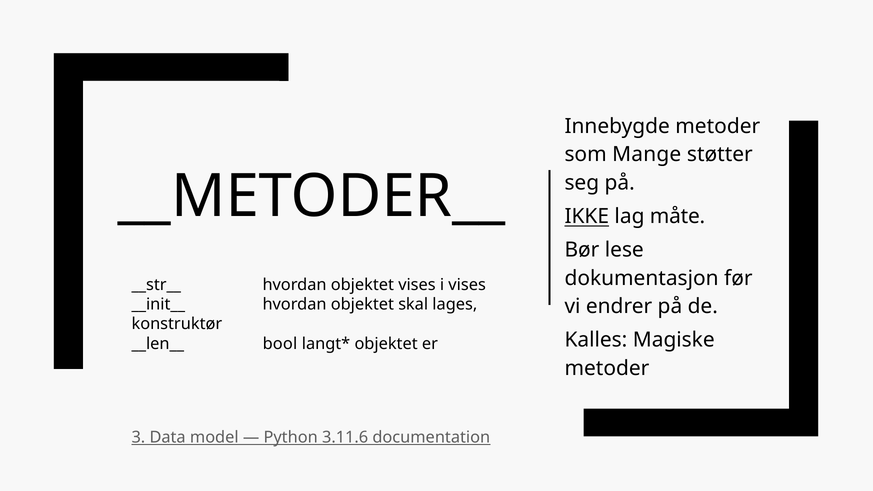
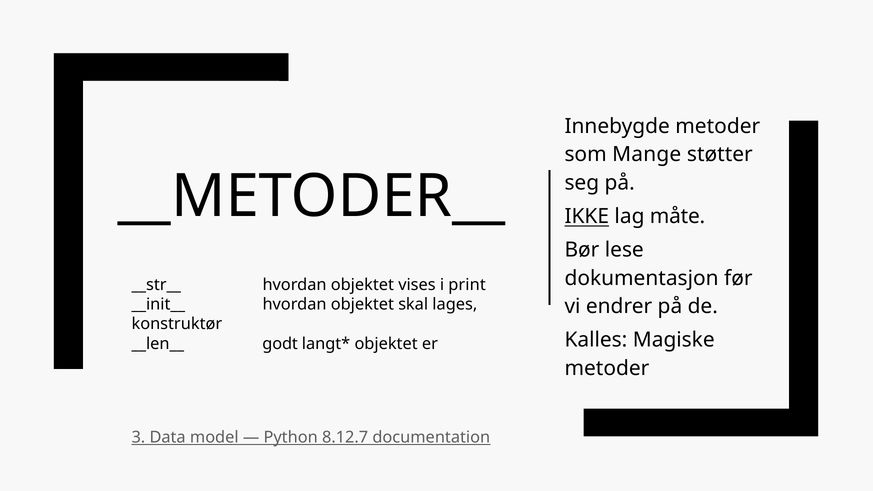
i vises: vises -> print (467, 285)
bool: bool -> godt (280, 344)
3.11.6: 3.11.6 -> 8.12.7 (345, 437)
